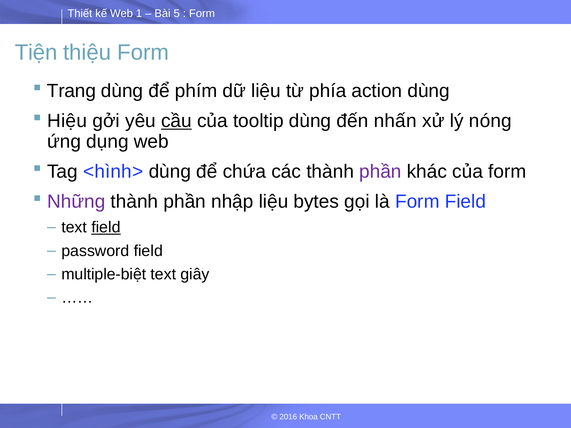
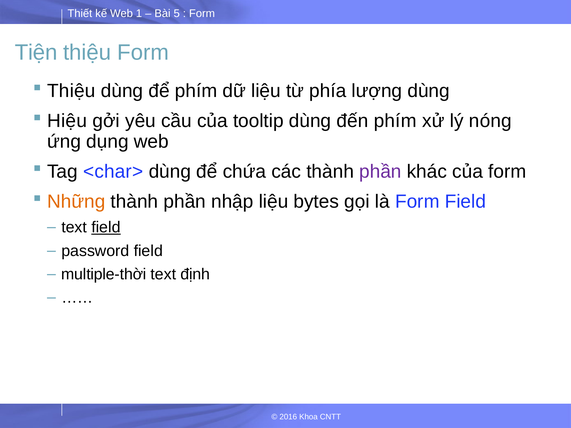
Trang: Trang -> Thiệu (71, 91)
action: action -> lượng (377, 91)
cầu underline: present -> none (176, 121)
đến nhấn: nhấn -> phím (395, 121)
<hình>: <hình> -> <char> (113, 172)
Những colour: purple -> orange (76, 202)
multiple-biệt: multiple-biệt -> multiple-thời (104, 274)
giây: giây -> định (195, 274)
